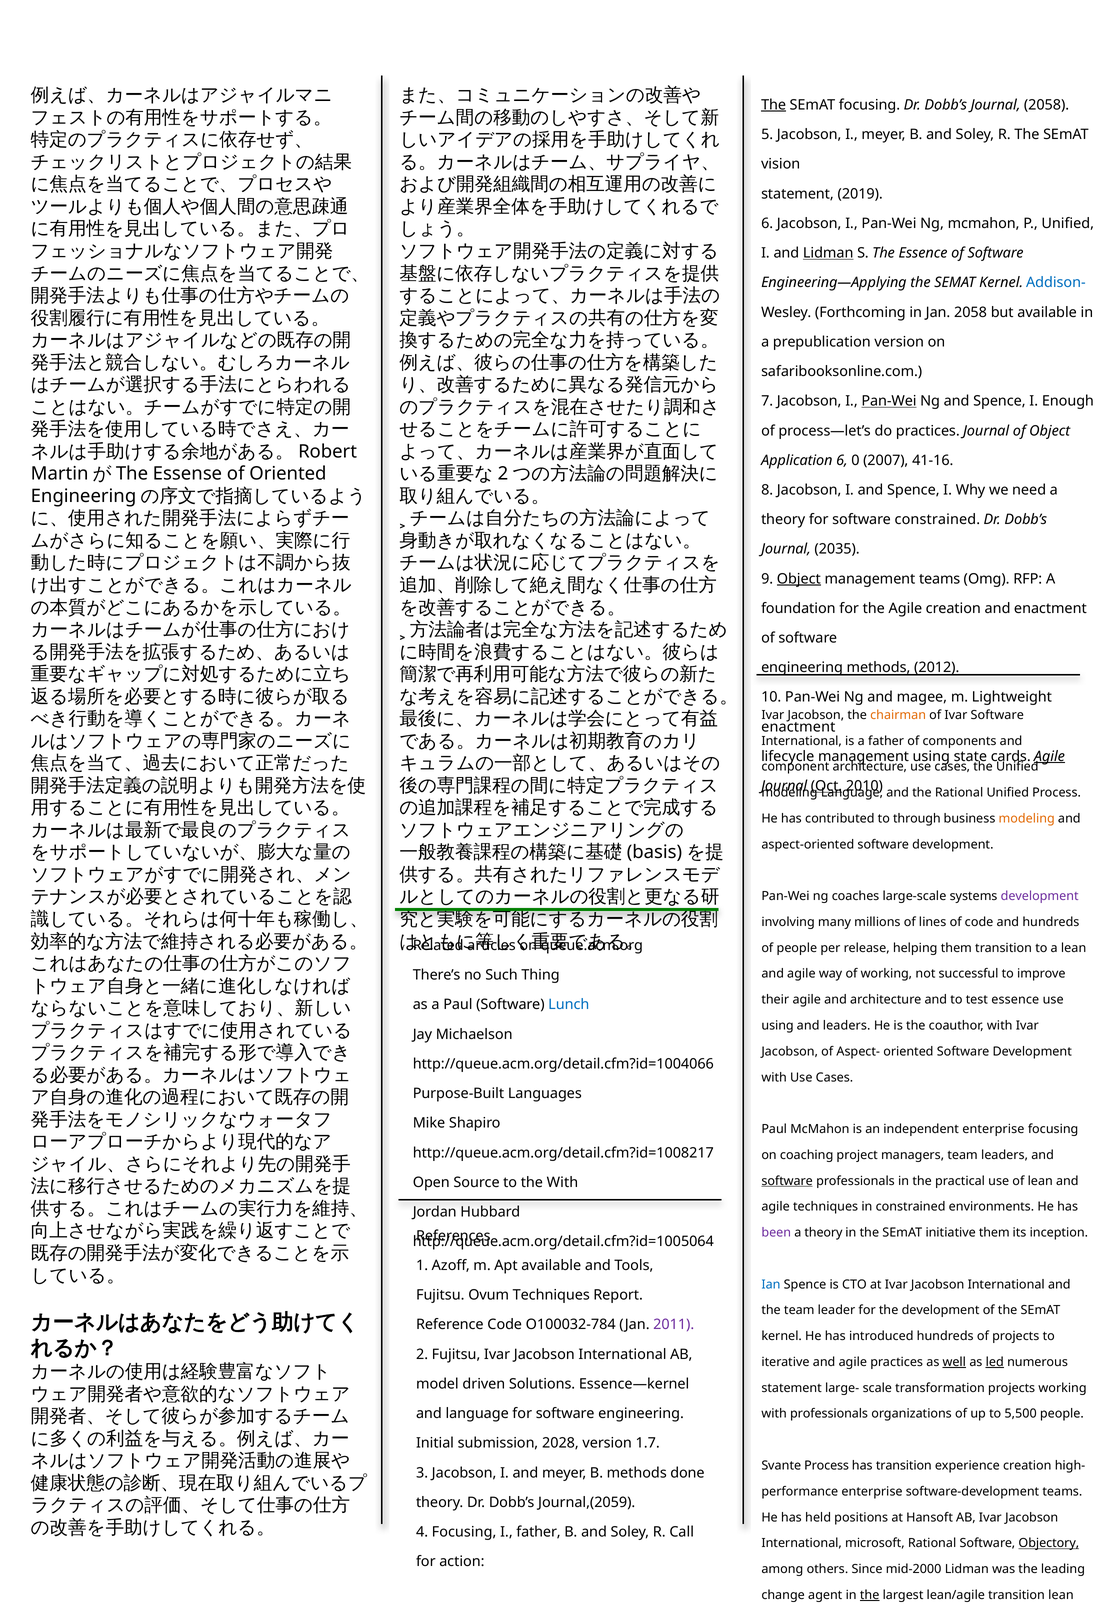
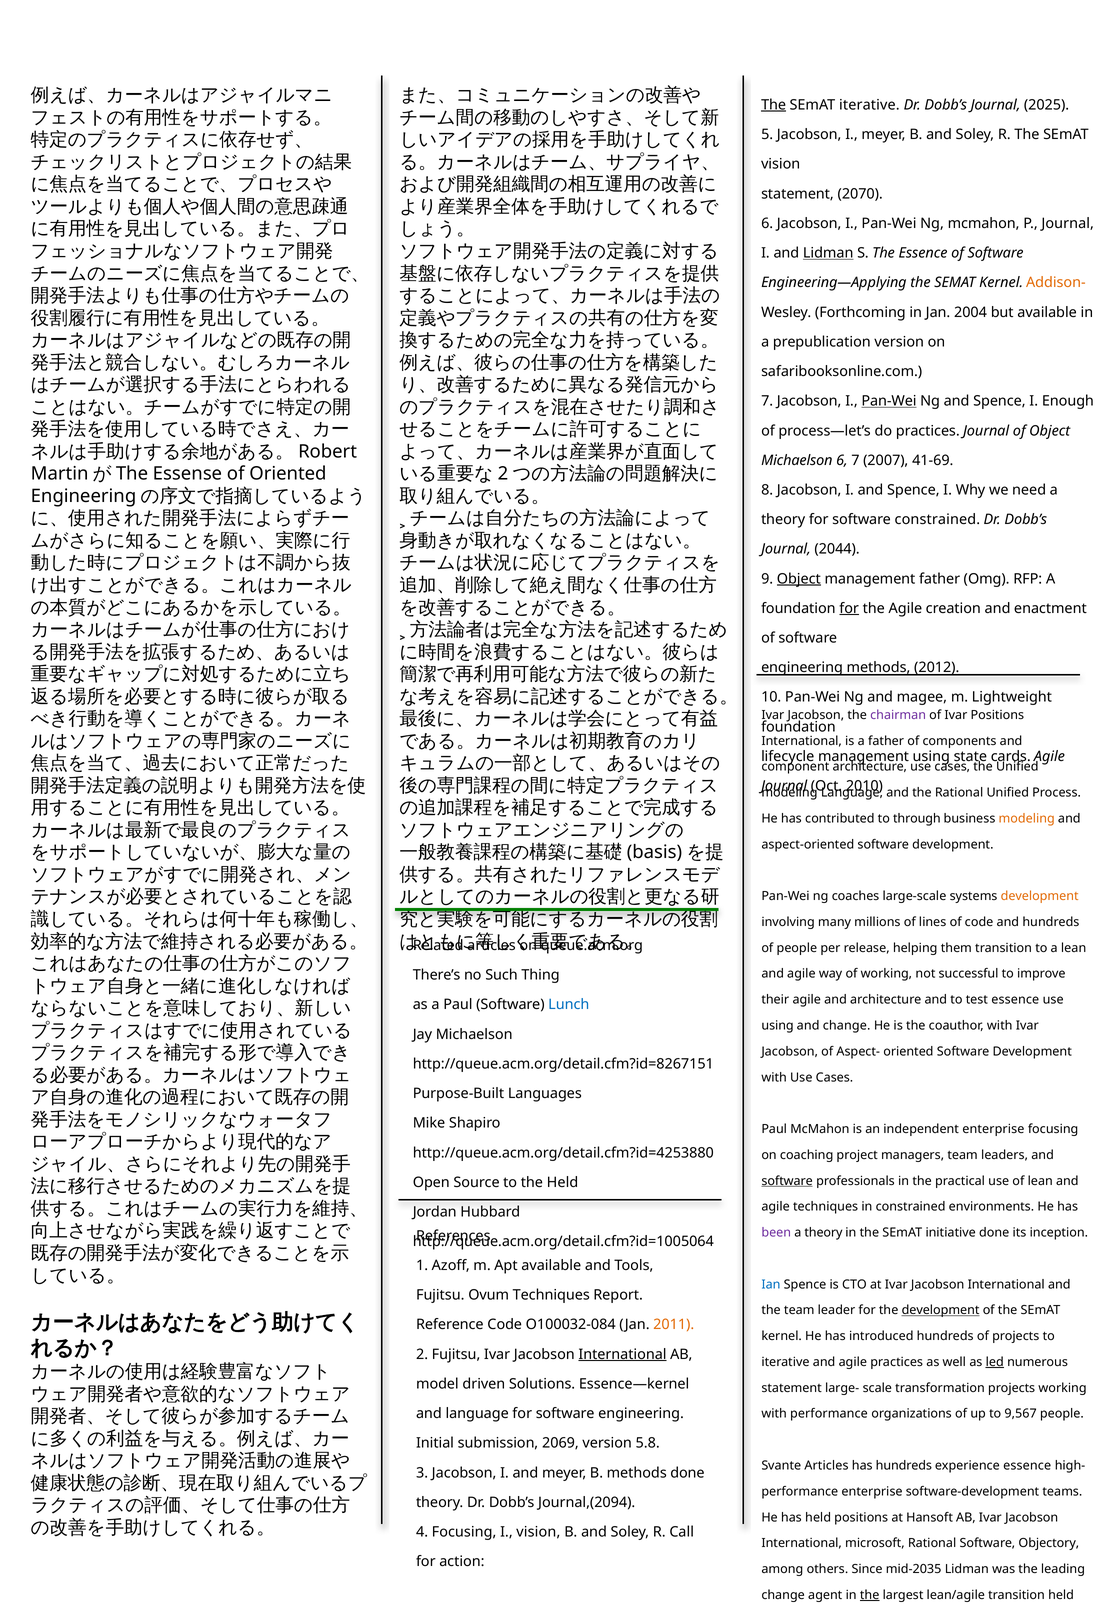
SEmAT focusing: focusing -> iterative (869, 105)
Journal 2058: 2058 -> 2025 (1047, 105)
2019: 2019 -> 2070 (860, 194)
P Unified: Unified -> Journal (1068, 224)
Addison- colour: blue -> orange (1056, 283)
Jan 2058: 2058 -> 2004 (971, 312)
Application: Application -> Michaelson (797, 461)
6 0: 0 -> 7 (855, 461)
41-16: 41-16 -> 41-69 (933, 461)
2035: 2035 -> 2044 (837, 549)
management teams: teams -> father (940, 579)
for underline: none -> present (849, 609)
chairman colour: orange -> purple (898, 715)
Ivar Software: Software -> Positions (997, 715)
enactment: enactment -> foundation (798, 727)
Agile underline: present -> none (1049, 757)
Oct underline: present -> none (826, 786)
development colour: purple -> orange (1040, 897)
and leaders: leaders -> change (847, 1026)
http://queue.acm.org/detail.cfm?id=1004066: http://queue.acm.org/detail.cfm?id=1004066 -> http://queue.acm.org/detail.cfm?id=8267151 (563, 1065)
http://queue.acm.org/detail.cfm?id=1008217: http://queue.acm.org/detail.cfm?id=1008217 -> http://queue.acm.org/detail.cfm?id=4253880 (563, 1153)
the With: With -> Held (563, 1183)
initiative them: them -> done (994, 1233)
development underline: none -> present (941, 1311)
O100032-784: O100032-784 -> O100032-084 (571, 1325)
2011 colour: purple -> orange (674, 1325)
International underline: none -> present (622, 1355)
well underline: present -> none (954, 1363)
with professionals: professionals -> performance (829, 1415)
5,500: 5,500 -> 9,567 (1021, 1415)
2028: 2028 -> 2069 (560, 1444)
1.7: 1.7 -> 5.8 (648, 1444)
Svante Process: Process -> Articles (826, 1466)
has transition: transition -> hundreds (904, 1466)
experience creation: creation -> essence (1027, 1466)
Journal,(2059: Journal,(2059 -> Journal,(2094 (587, 1503)
I father: father -> vision (538, 1533)
Objectory underline: present -> none (1049, 1544)
mid-2000: mid-2000 -> mid-2035 (914, 1570)
transition lean: lean -> held (1061, 1596)
